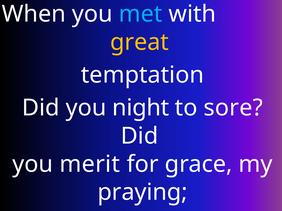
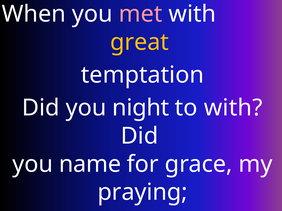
met colour: light blue -> pink (141, 14)
to sore: sore -> with (233, 108)
merit: merit -> name (90, 164)
